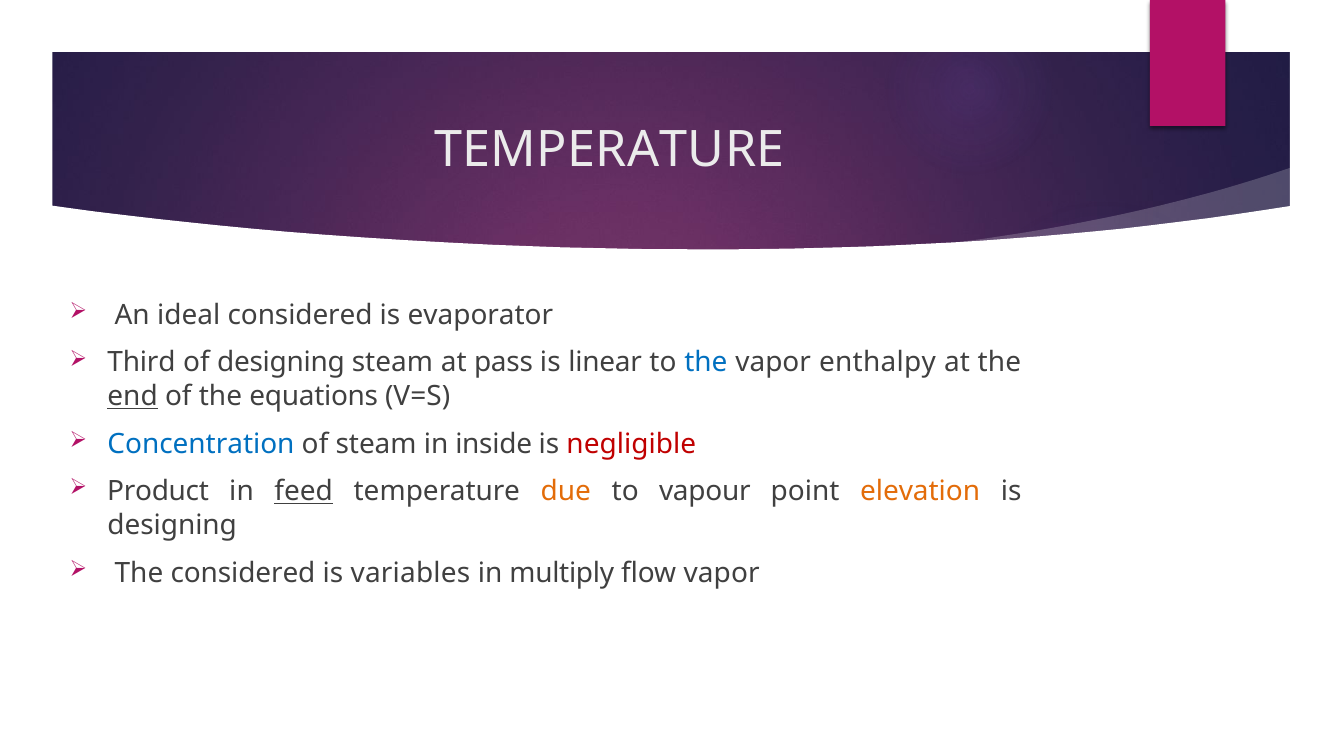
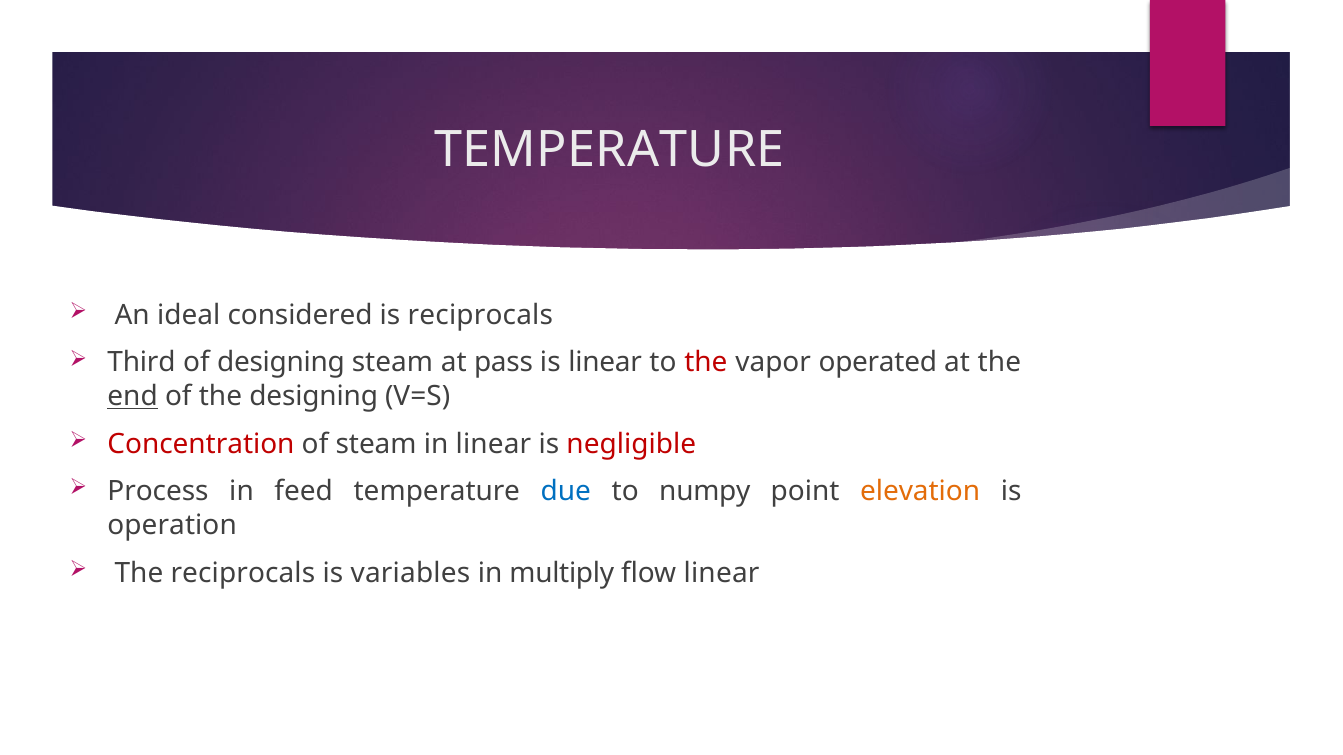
is evaporator: evaporator -> reciprocals (480, 315)
the colour: blue -> red (706, 363)
enthalpy: enthalpy -> operated (878, 363)
the equations: equations -> designing (314, 397)
Concentration colour: blue -> red (201, 444)
in inside: inside -> linear (493, 444)
Product: Product -> Process (158, 492)
feed underline: present -> none (304, 492)
due colour: orange -> blue (566, 492)
vapour: vapour -> numpy (705, 492)
designing: designing -> operation (172, 525)
The considered: considered -> reciprocals (243, 573)
flow vapor: vapor -> linear (722, 573)
